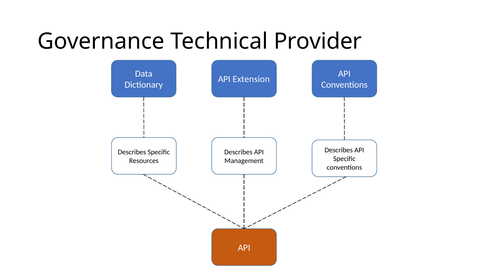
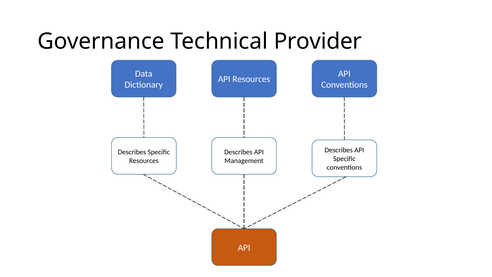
API Extension: Extension -> Resources (251, 79)
